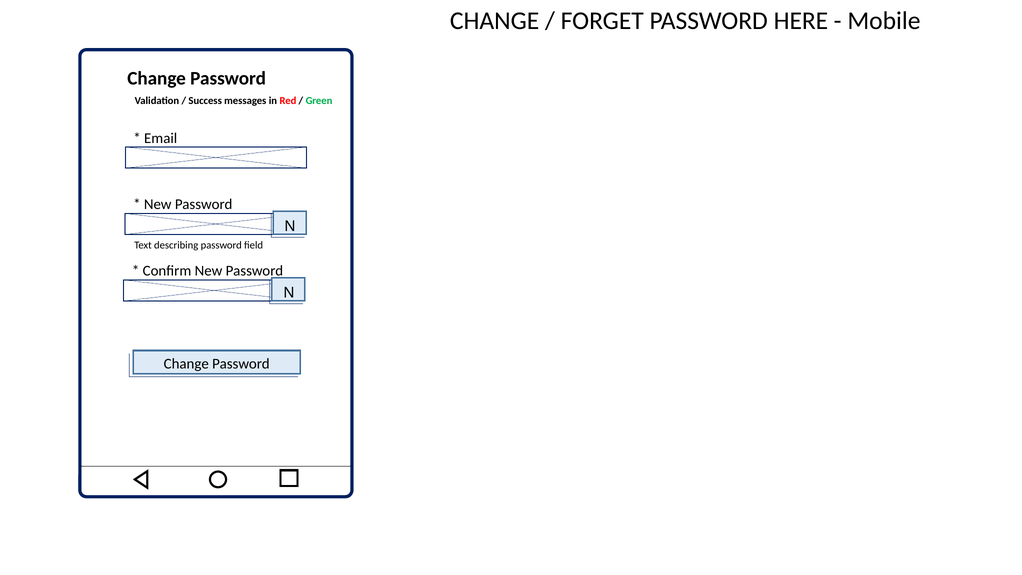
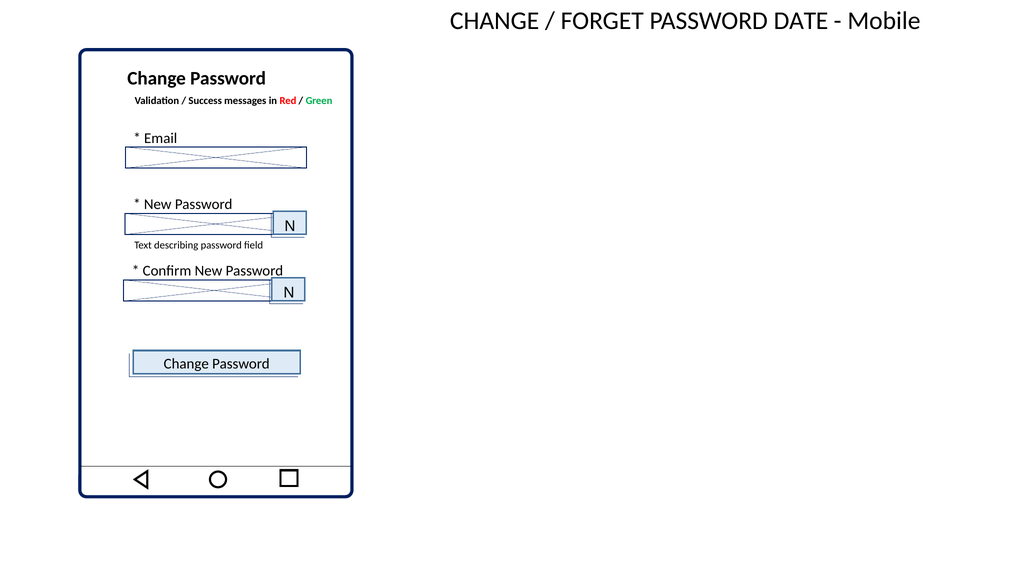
HERE: HERE -> DATE (801, 21)
